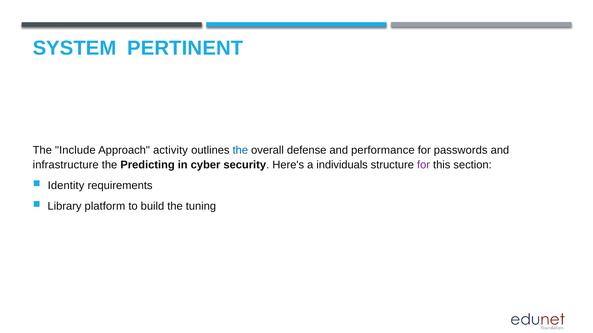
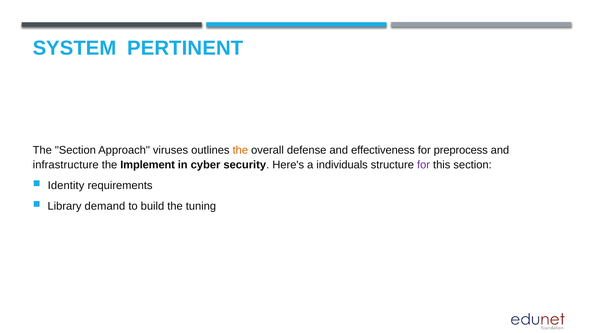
The Include: Include -> Section (75, 150)
activity: activity -> viruses (171, 150)
the colour: blue -> orange (240, 150)
performance: performance -> effectiveness (383, 150)
passwords: passwords -> preprocess (461, 150)
Predicting: Predicting -> Implement (148, 165)
platform: platform -> demand (105, 206)
